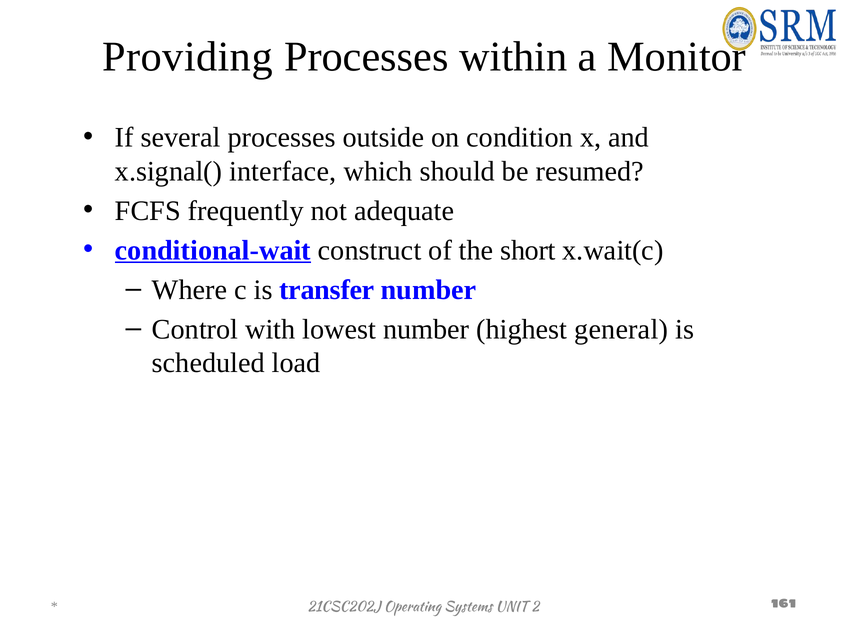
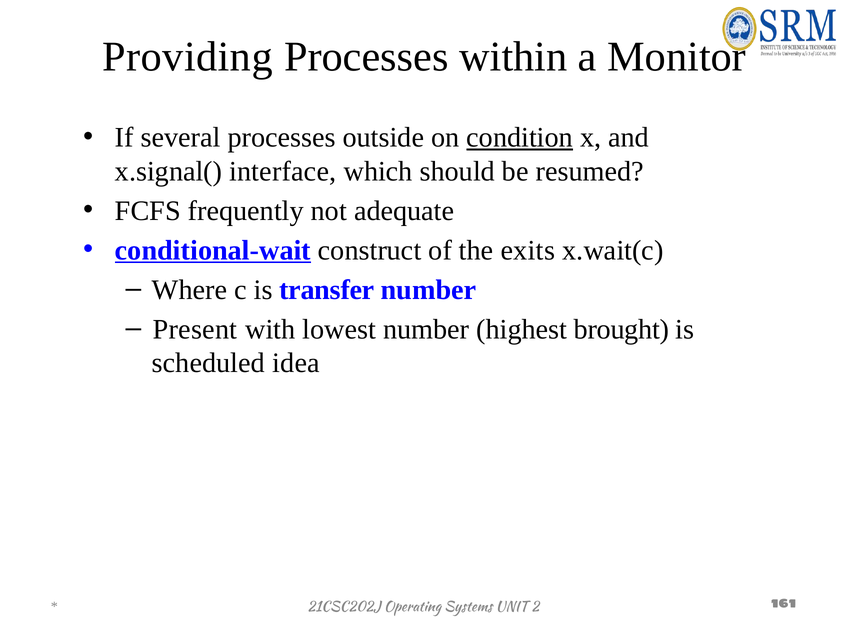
condition underline: none -> present (520, 137)
short: short -> exits (528, 250)
Control: Control -> Present (195, 329)
general: general -> brought (621, 329)
load: load -> idea (296, 363)
